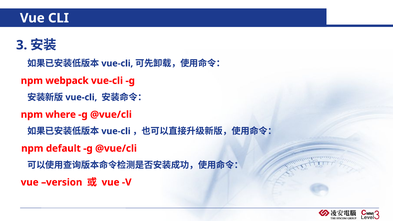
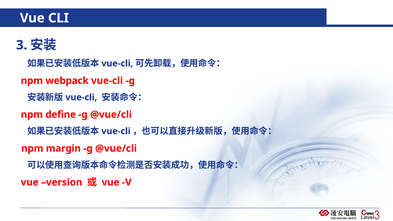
where: where -> define (61, 115)
default: default -> margin (63, 148)
